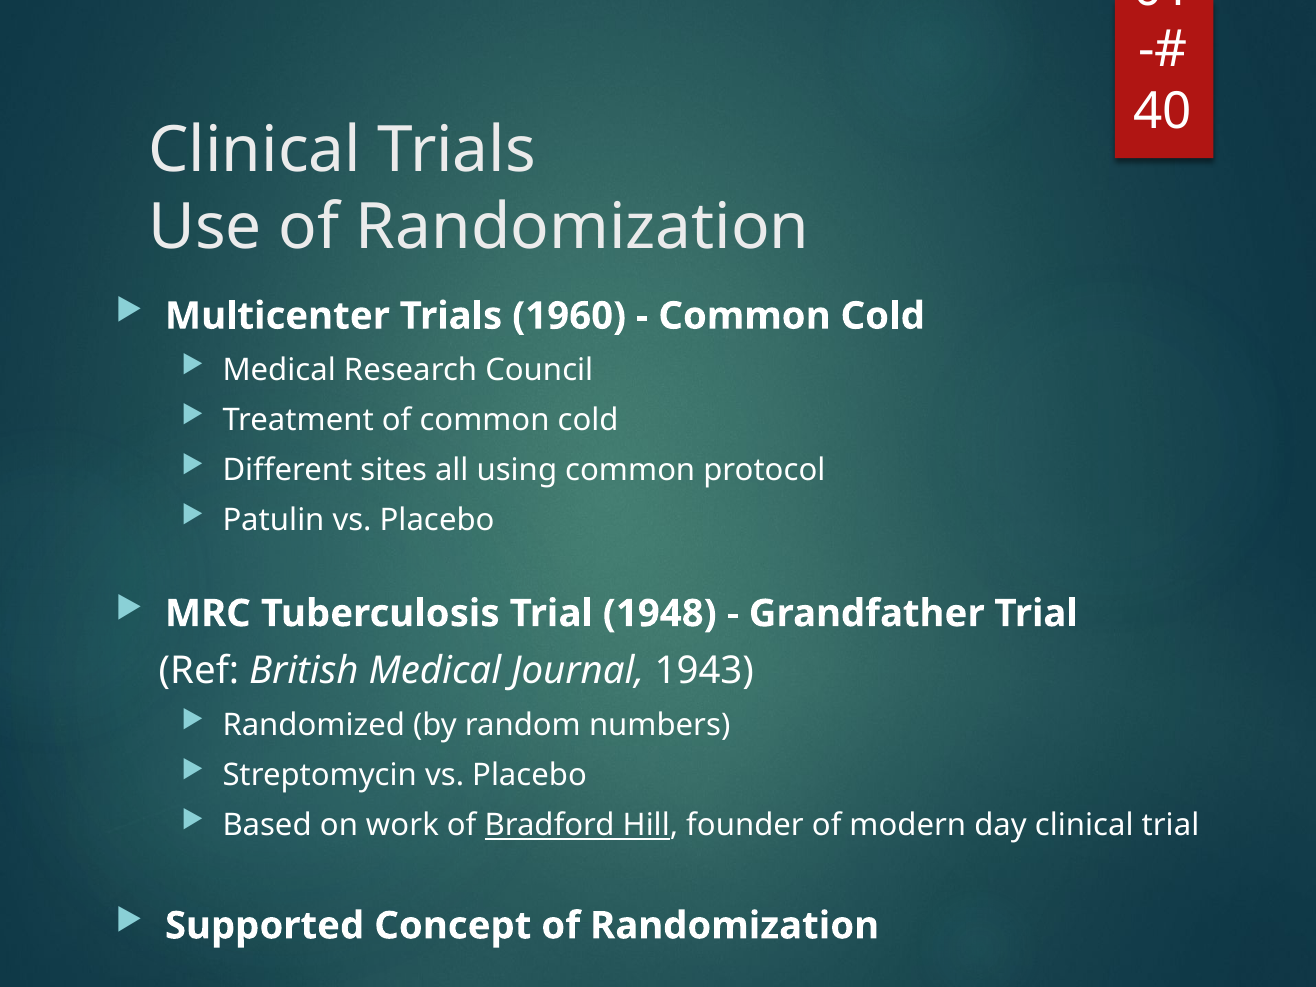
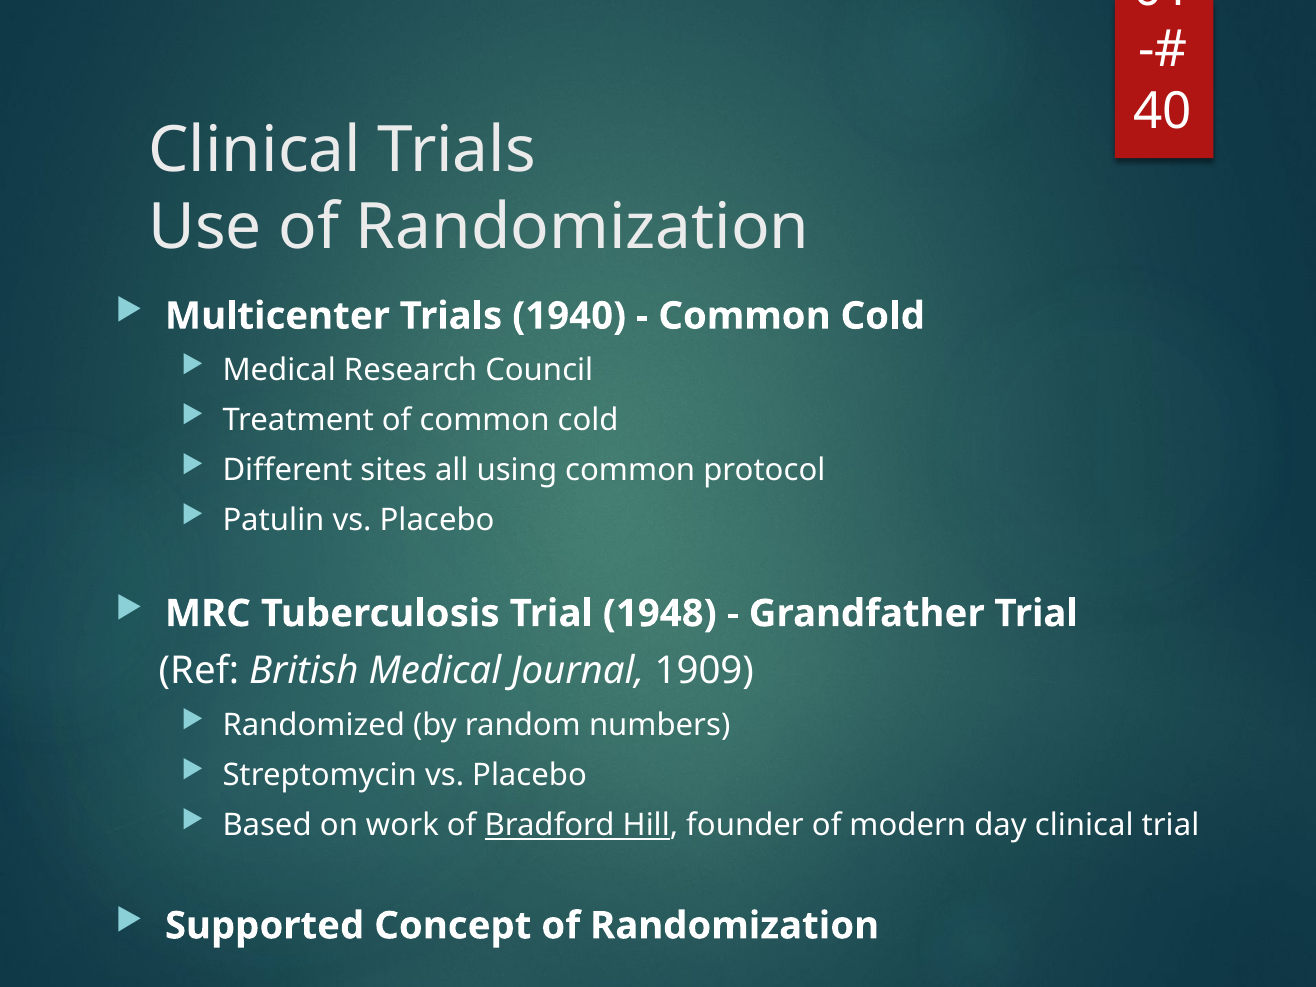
1960: 1960 -> 1940 (569, 316)
1943: 1943 -> 1909 (704, 671)
